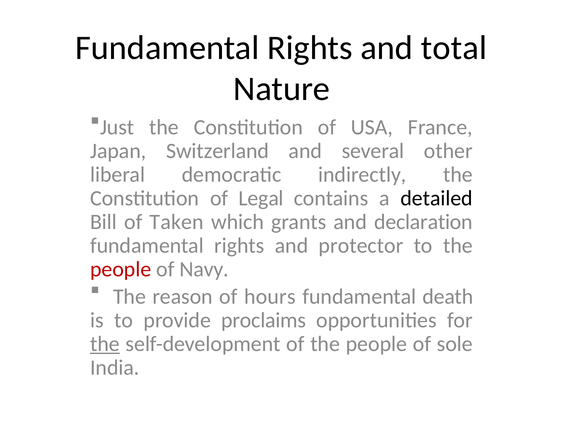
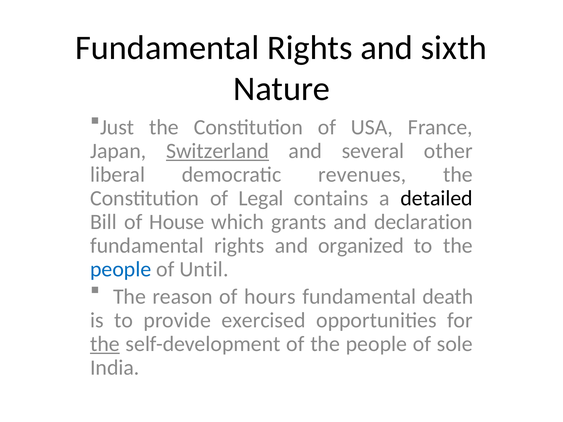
total: total -> sixth (454, 48)
Switzerland underline: none -> present (218, 151)
indirectly: indirectly -> revenues (362, 175)
Taken: Taken -> House (177, 222)
protector: protector -> organized (361, 246)
people colour: red -> blue (121, 269)
Navy: Navy -> Until (204, 269)
proclaims: proclaims -> exercised (264, 321)
